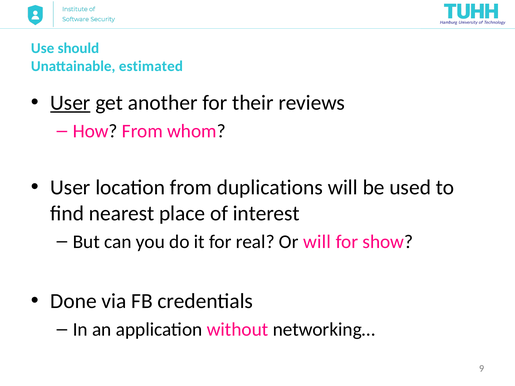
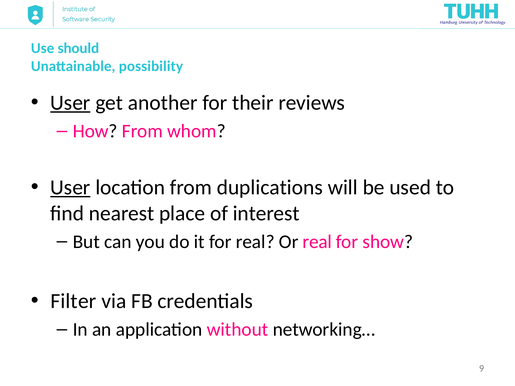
estimated: estimated -> possibility (151, 66)
User underline: none -> present (70, 188)
Or will: will -> real (317, 242)
Done: Done -> Filter (73, 301)
